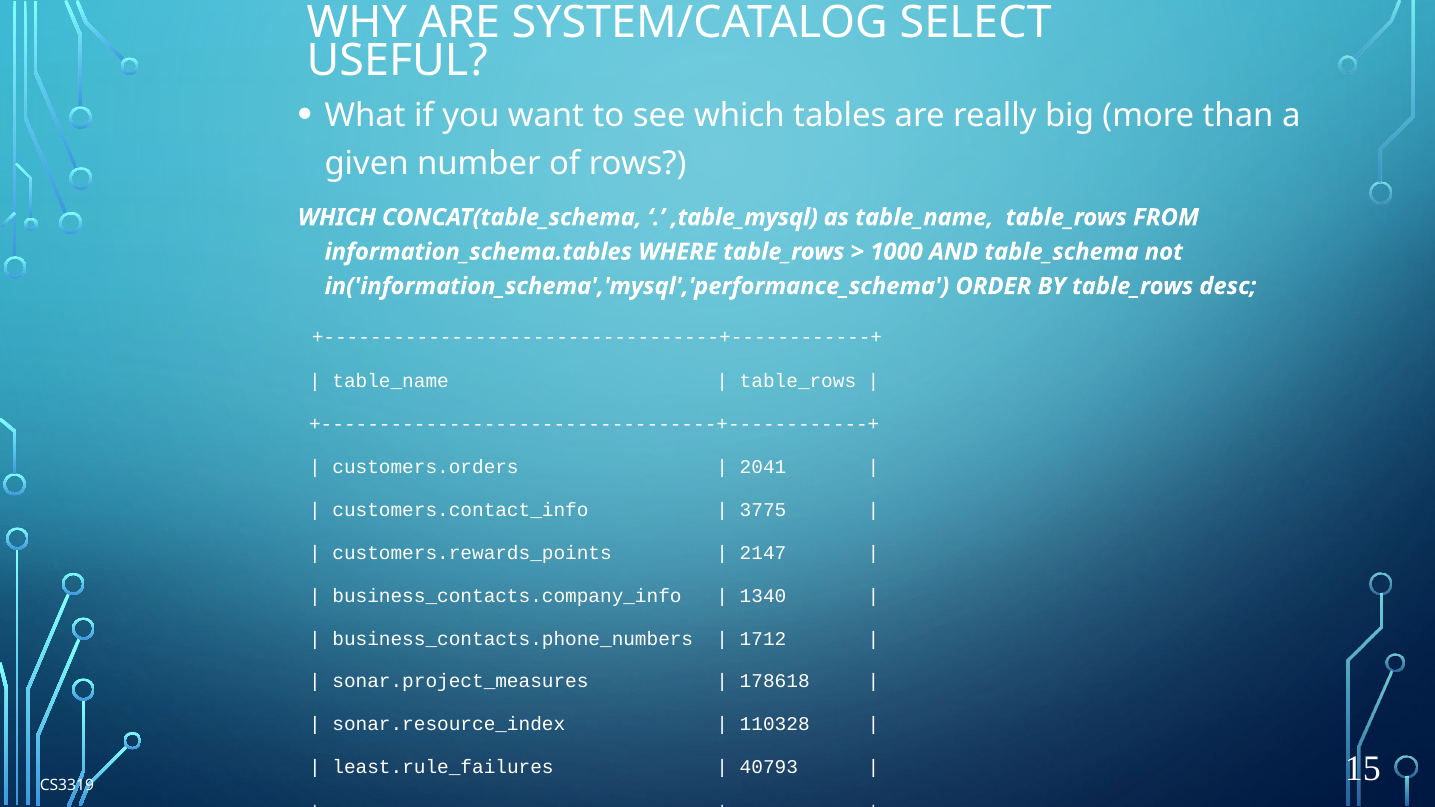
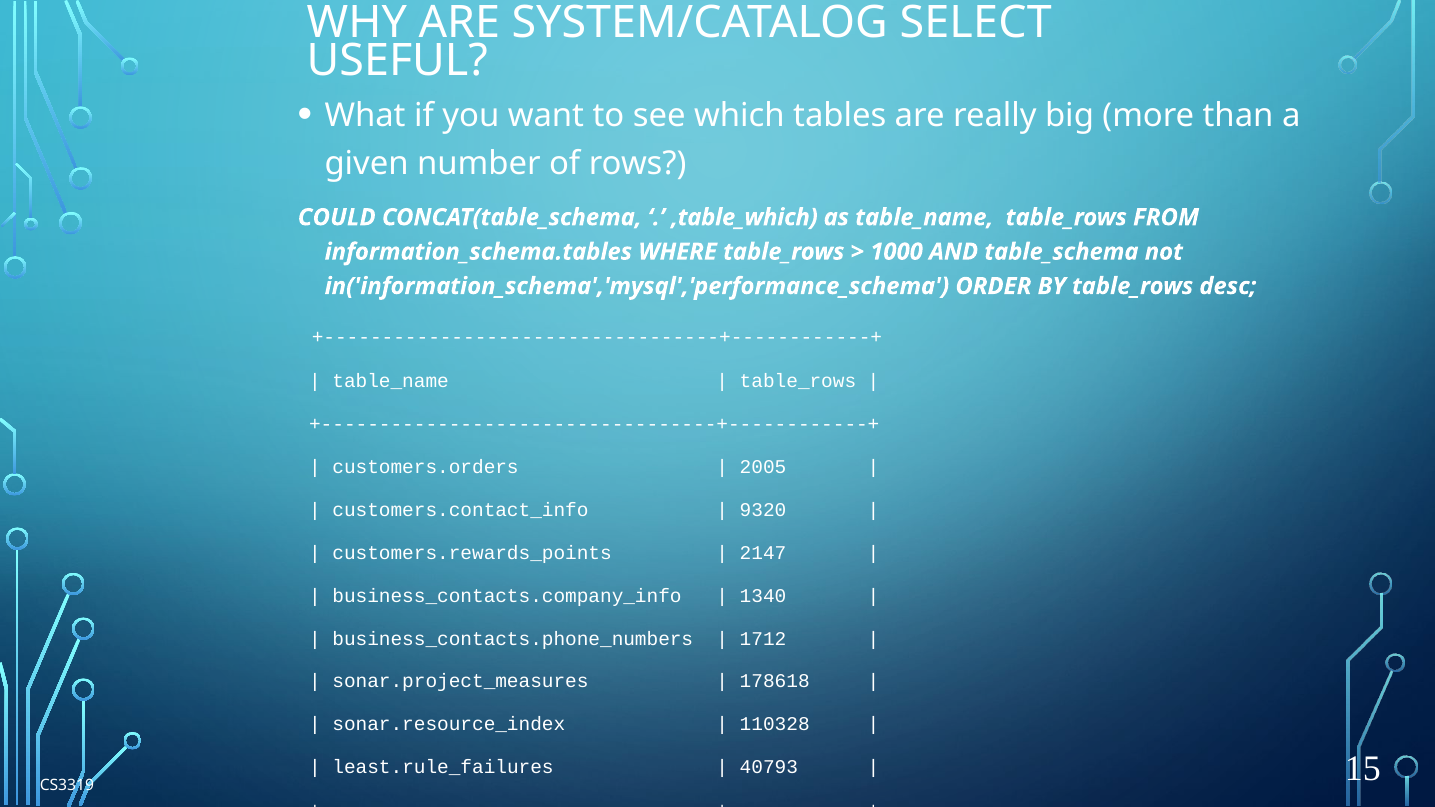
WHICH: WHICH -> COULD (337, 217)
,table_mysql: ,table_mysql -> ,table_which (744, 217)
2041: 2041 -> 2005 (763, 467)
3775: 3775 -> 9320 (763, 510)
